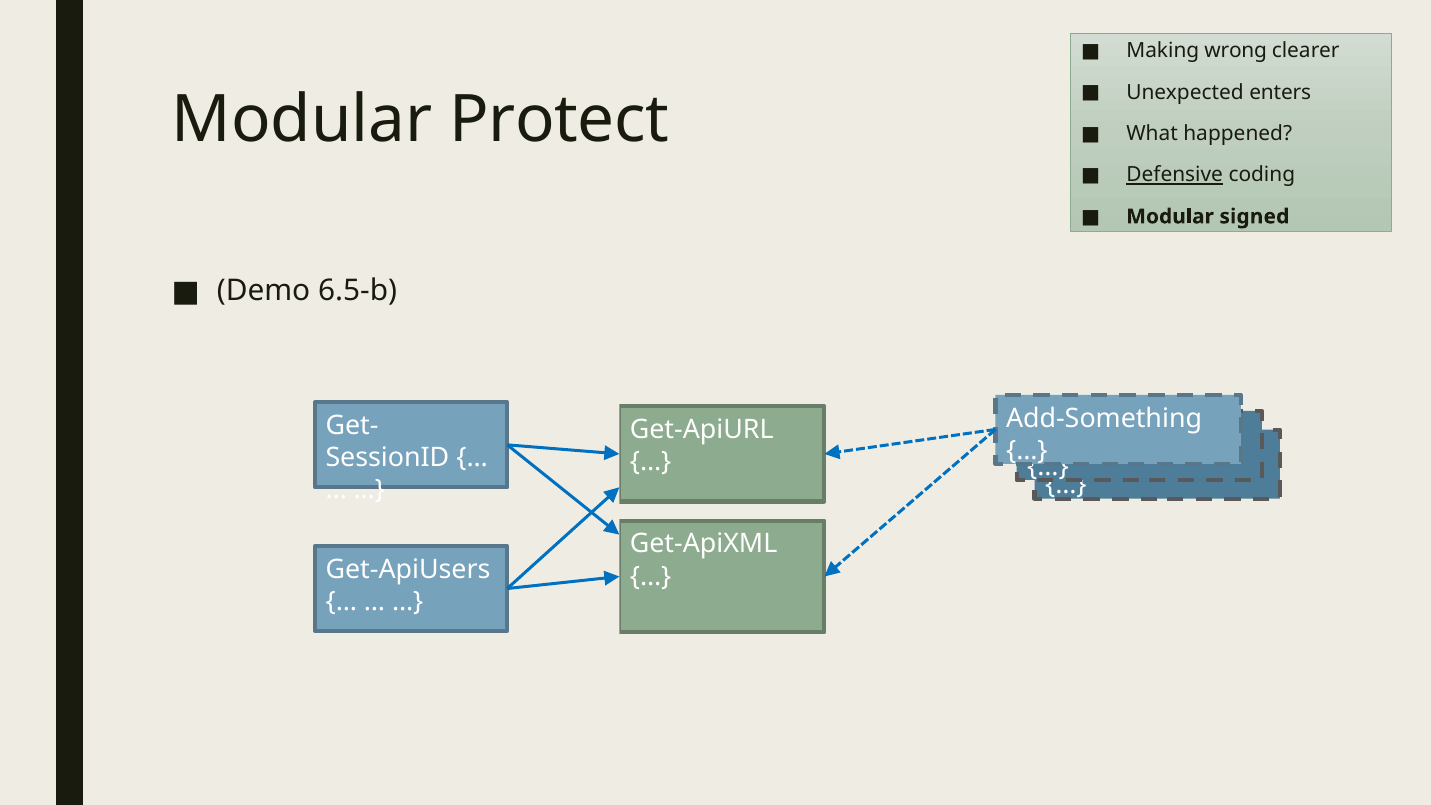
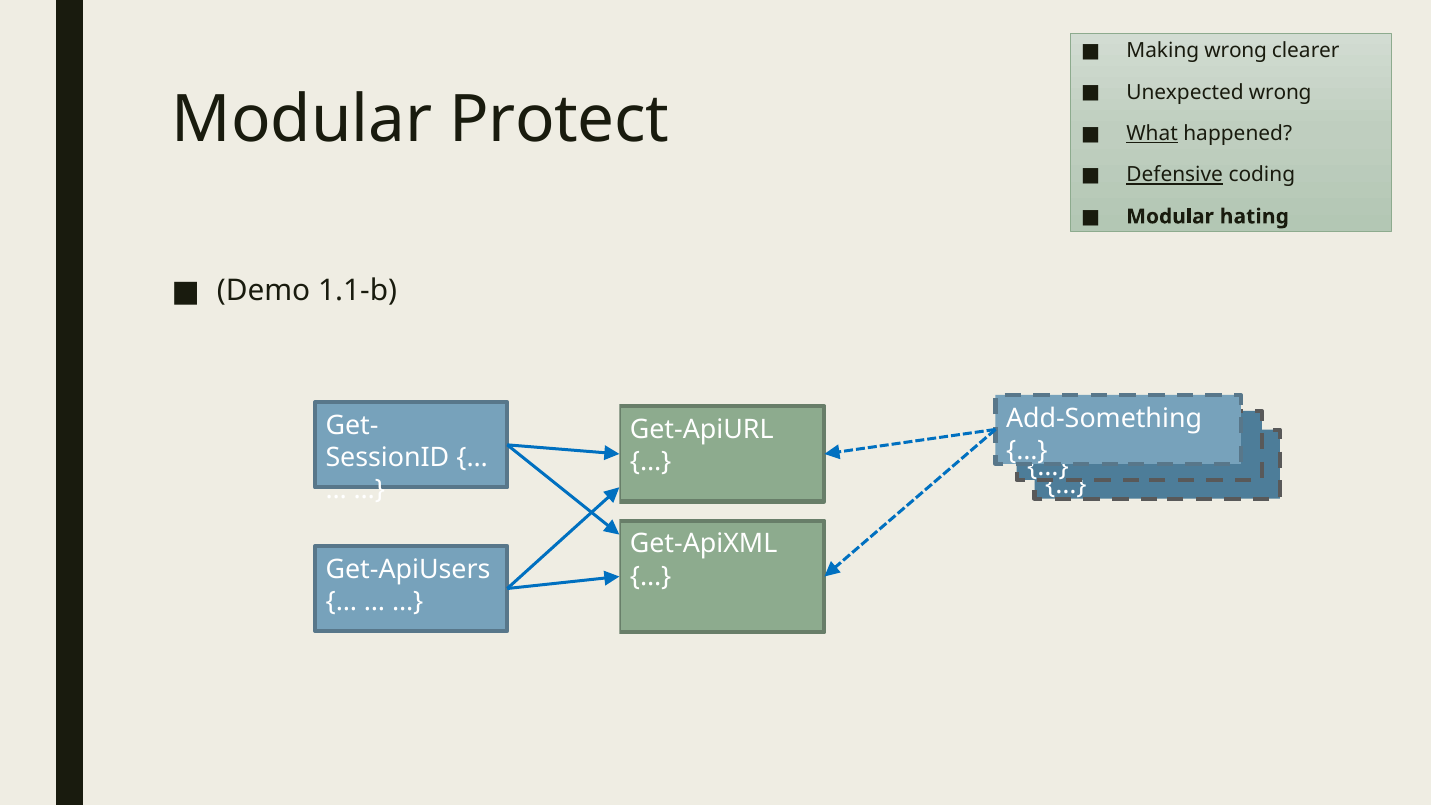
Unexpected enters: enters -> wrong (1280, 92)
What underline: none -> present (1152, 134)
signed: signed -> hating (1254, 217)
6.5-b: 6.5-b -> 1.1-b (358, 291)
